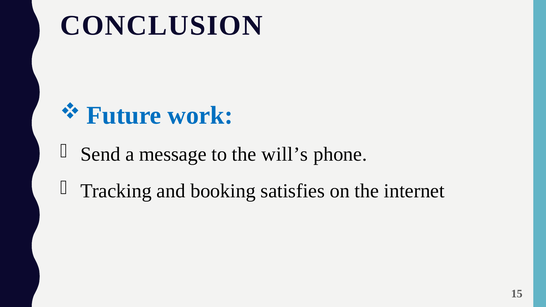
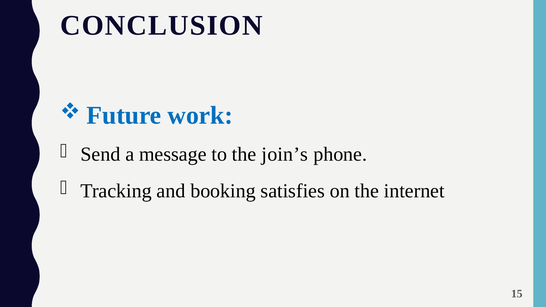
will’s: will’s -> join’s (285, 154)
